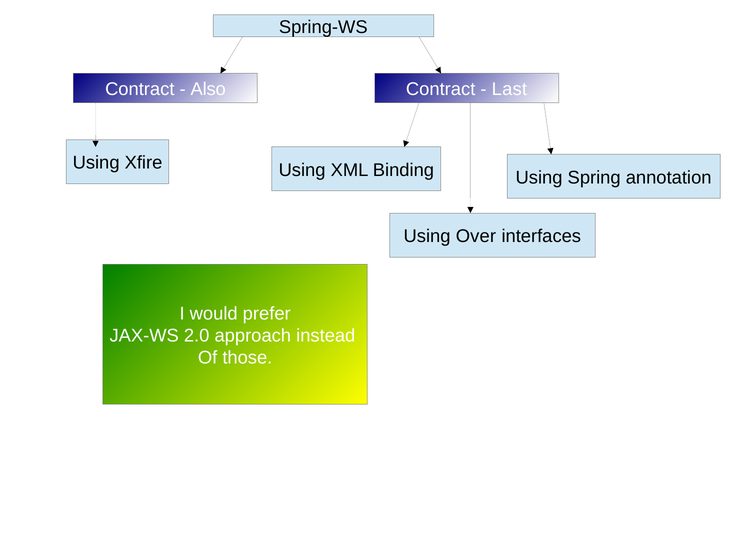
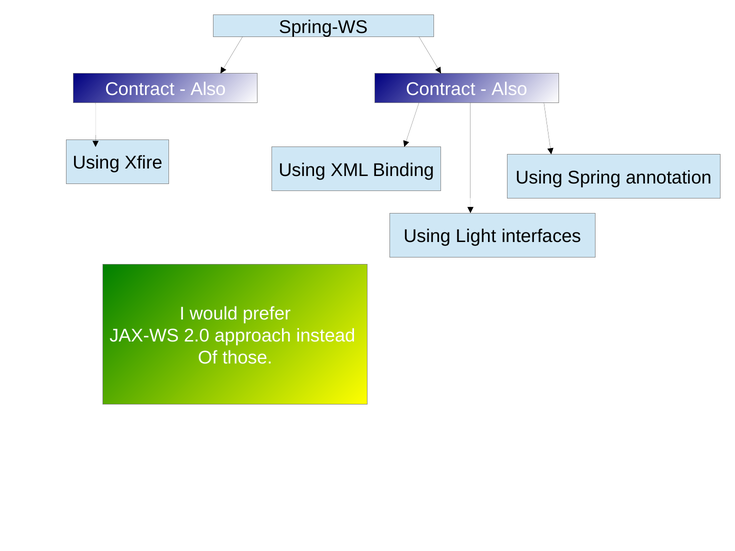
Last: Last -> Also (509, 89)
Over: Over -> Light (476, 236)
